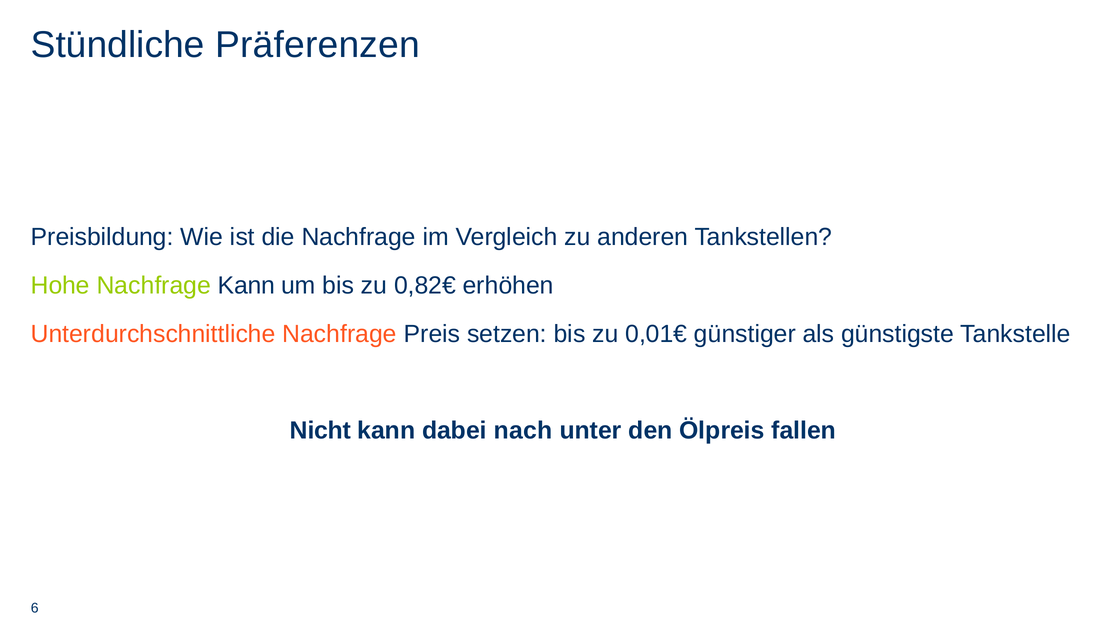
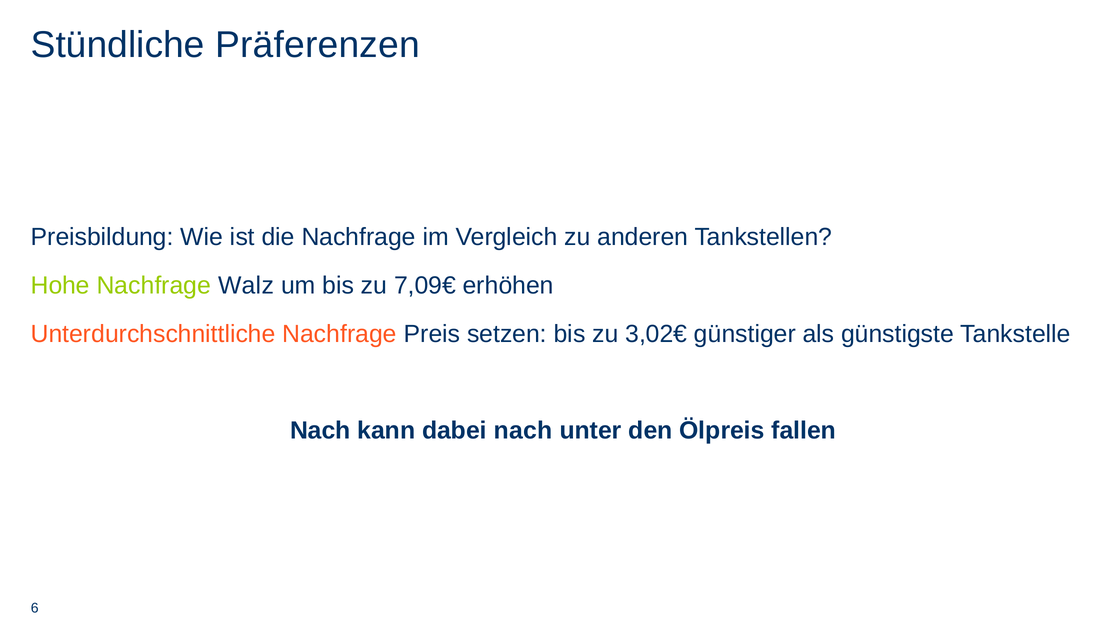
Nachfrage Kann: Kann -> Walz (246, 285)
0,82€: 0,82€ -> 7,09€ (425, 285)
0,01€: 0,01€ -> 3,02€ (656, 334)
Nicht: Nicht -> Nach (320, 431)
